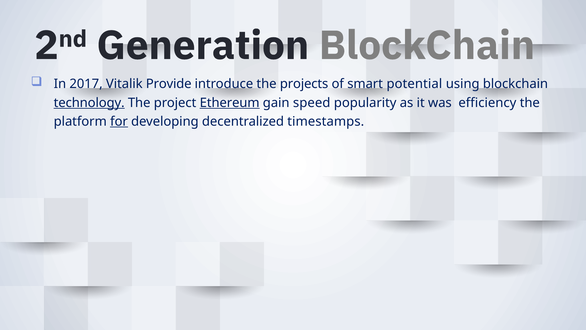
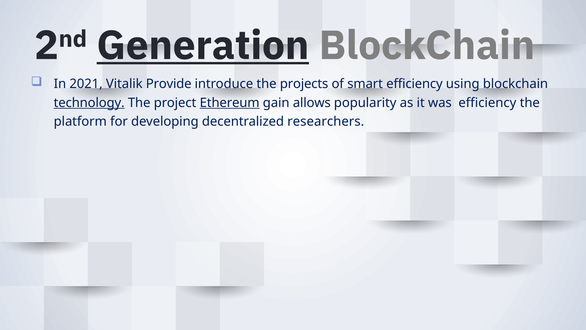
Generation underline: none -> present (203, 46)
2017: 2017 -> 2021 (86, 84)
smart potential: potential -> efficiency (414, 84)
speed: speed -> allows (312, 103)
for underline: present -> none (119, 121)
timestamps: timestamps -> researchers (326, 121)
